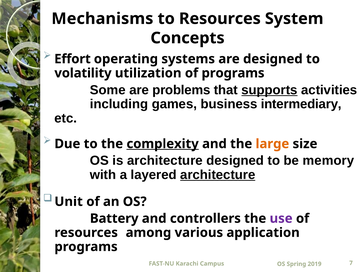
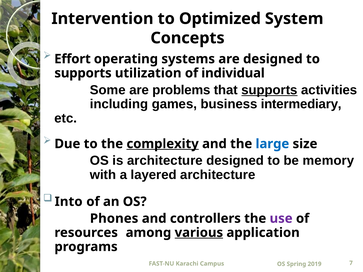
Mechanisms: Mechanisms -> Intervention (102, 19)
to Resources: Resources -> Optimized (220, 19)
volatility: volatility -> supports (83, 73)
of programs: programs -> individual (233, 73)
large colour: orange -> blue (272, 144)
architecture underline: present -> none (218, 175)
Unit: Unit -> Into (69, 202)
Battery: Battery -> Phones (114, 219)
various underline: none -> present (199, 233)
